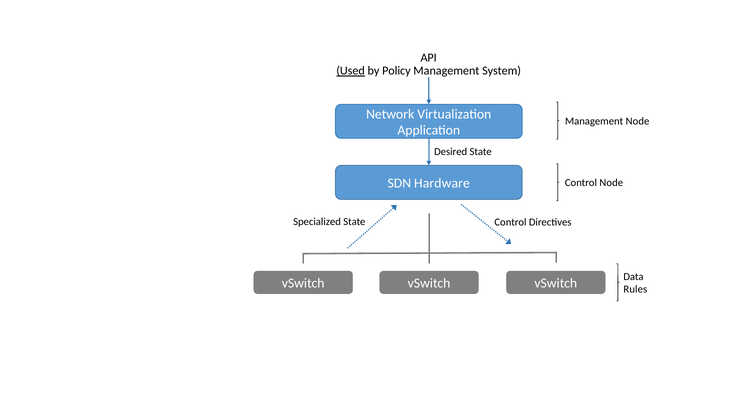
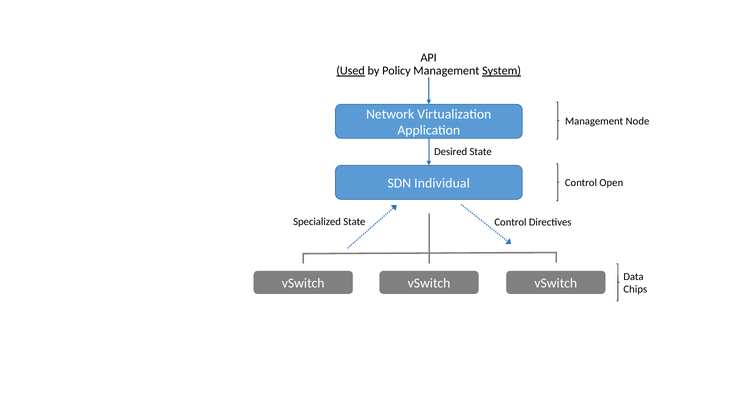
System underline: none -> present (502, 71)
Hardware: Hardware -> Individual (442, 183)
Control Node: Node -> Open (611, 183)
Rules: Rules -> Chips (635, 289)
